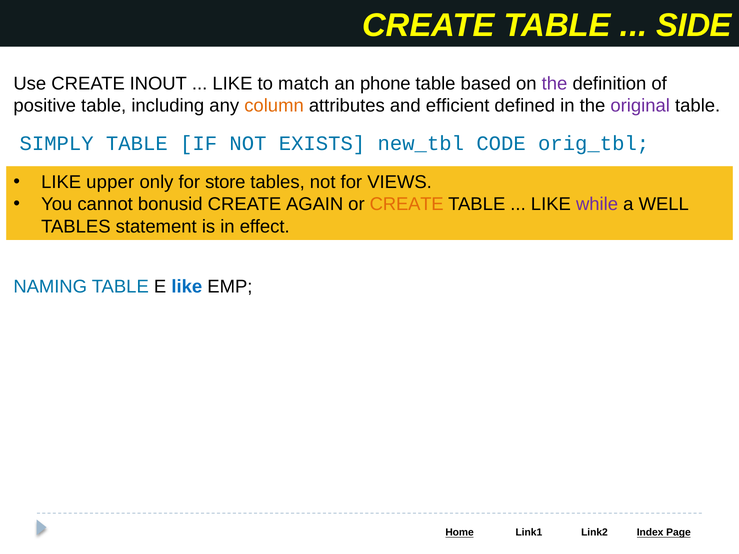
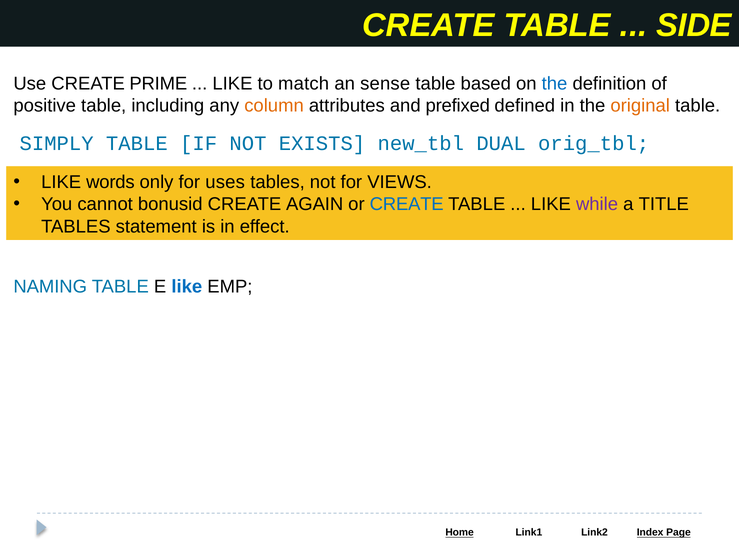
INOUT: INOUT -> PRIME (158, 84)
phone: phone -> sense (385, 84)
the colour: purple -> blue (555, 84)
efficient: efficient -> prefixed (458, 106)
original colour: purple -> orange (640, 106)
CODE: CODE -> DUAL (501, 144)
upper: upper -> words (110, 182)
store: store -> uses (225, 182)
CREATE colour: orange -> blue (407, 204)
WELL: WELL -> TITLE (664, 204)
